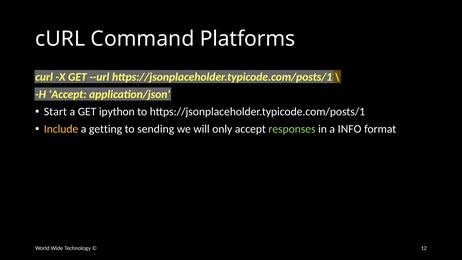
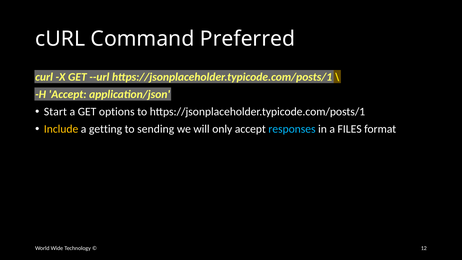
Platforms: Platforms -> Preferred (248, 39)
ipython: ipython -> options (117, 112)
responses colour: light green -> light blue (292, 129)
INFO: INFO -> FILES (350, 129)
